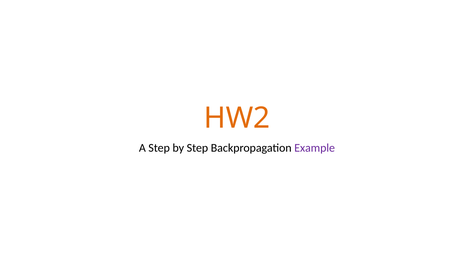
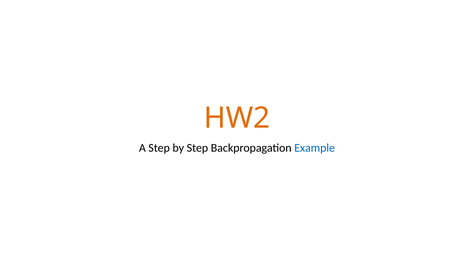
Example colour: purple -> blue (315, 148)
